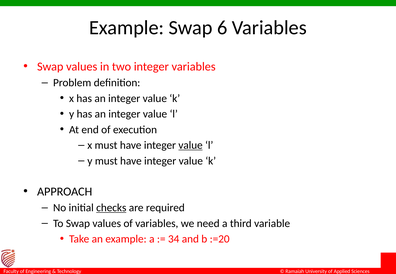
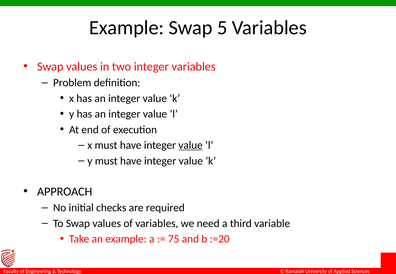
6: 6 -> 5 (222, 28)
checks underline: present -> none (111, 208)
34: 34 -> 75 (174, 239)
